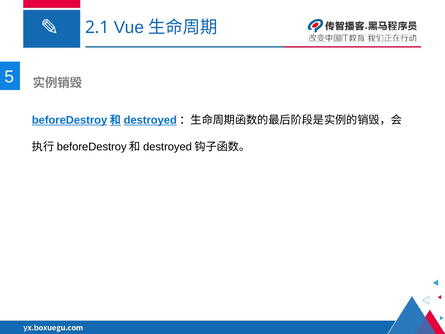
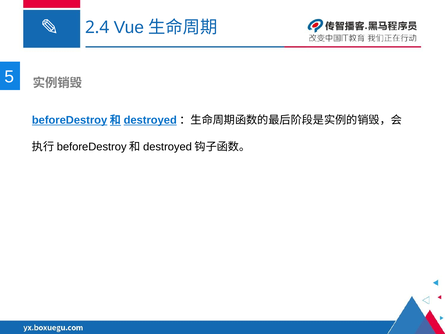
2.1: 2.1 -> 2.4 (97, 28)
